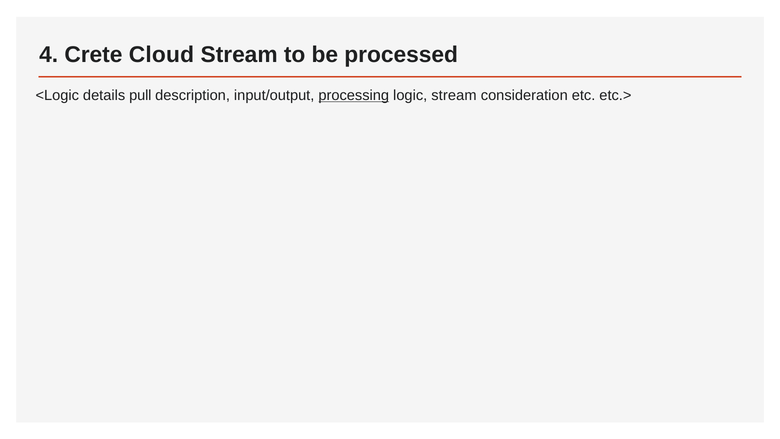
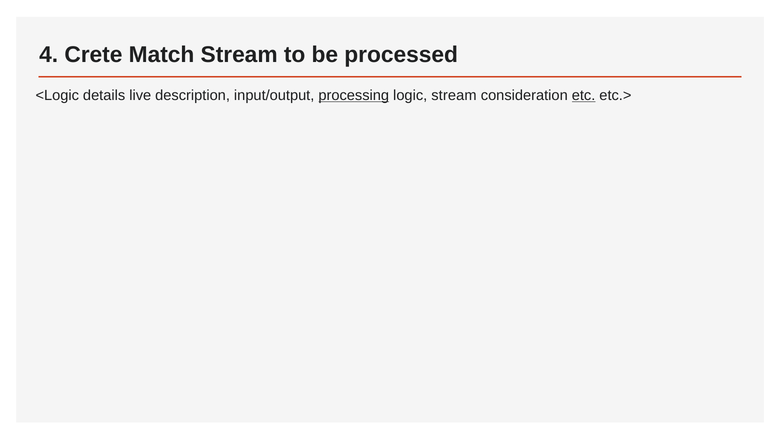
Cloud: Cloud -> Match (162, 55)
pull: pull -> live (140, 95)
etc underline: none -> present (584, 95)
